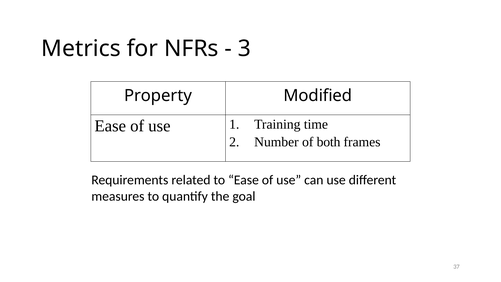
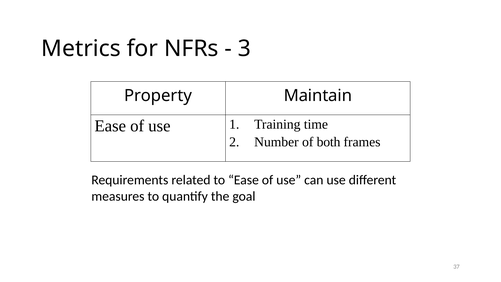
Modified: Modified -> Maintain (318, 96)
